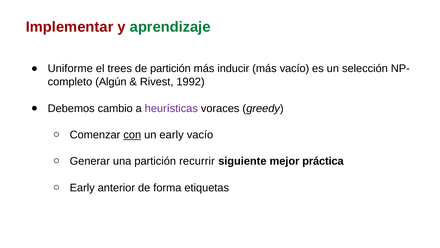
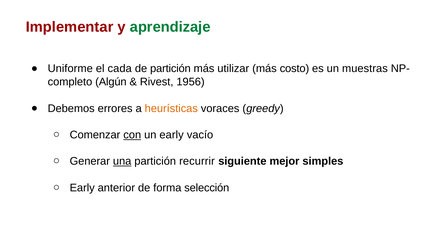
trees: trees -> cada (120, 69)
inducir: inducir -> utilizar (233, 69)
más vacío: vacío -> costo (294, 69)
selección: selección -> muestras (365, 69)
1992: 1992 -> 1956 (191, 82)
cambio: cambio -> errores (115, 108)
heurísticas colour: purple -> orange (171, 108)
una underline: none -> present (122, 161)
práctica: práctica -> simples (323, 161)
etiquetas: etiquetas -> selección (207, 187)
